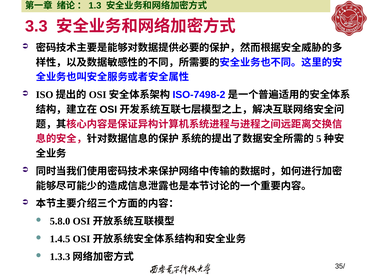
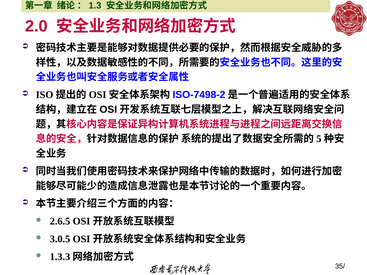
3.3: 3.3 -> 2.0 (36, 26)
5.8.0: 5.8.0 -> 2.6.5 (60, 222)
1.4.5: 1.4.5 -> 3.0.5 (60, 239)
